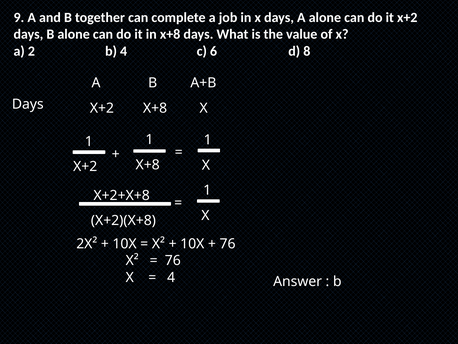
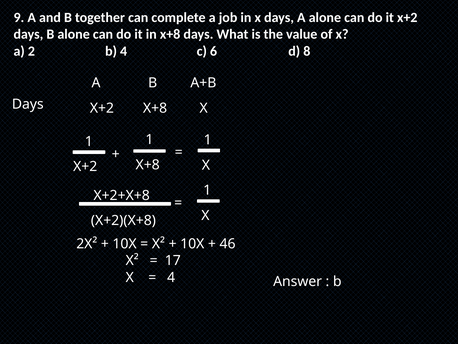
76: 76 -> 46 (228, 243)
76: 76 -> 17 (173, 260)
